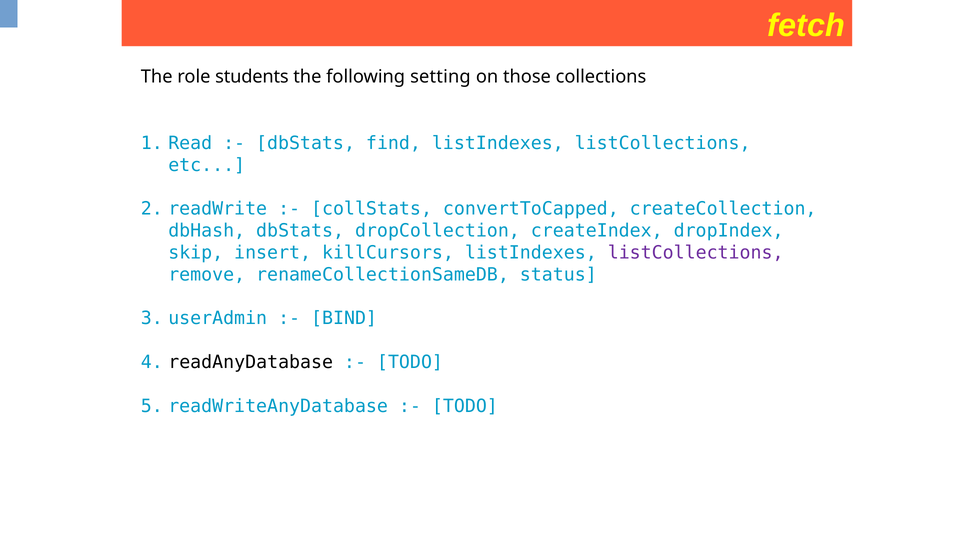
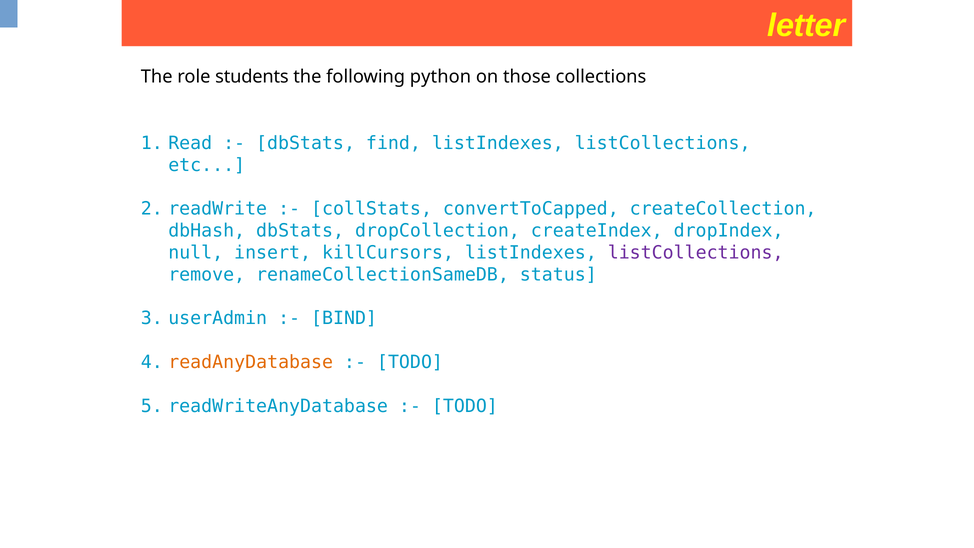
fetch: fetch -> letter (806, 25)
setting: setting -> python (440, 77)
skip: skip -> null (196, 253)
readAnyDatabase colour: black -> orange (251, 362)
